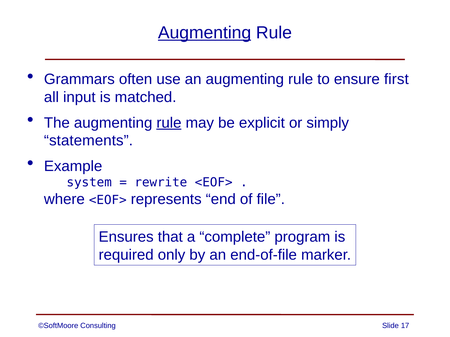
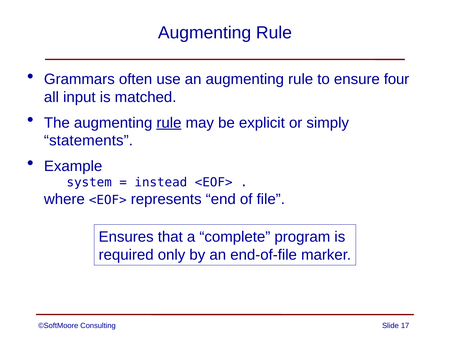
Augmenting underline: present -> none (205, 33)
first: first -> four (397, 79)
rewrite: rewrite -> instead (161, 183)
